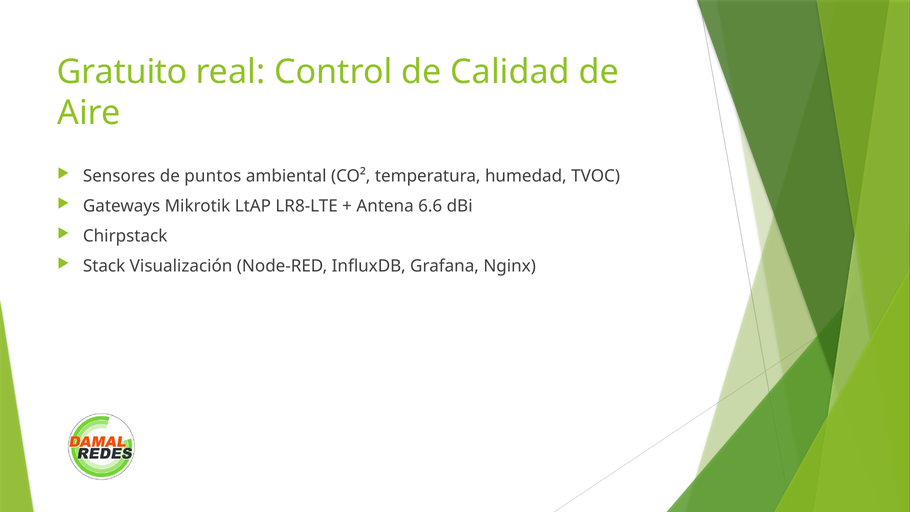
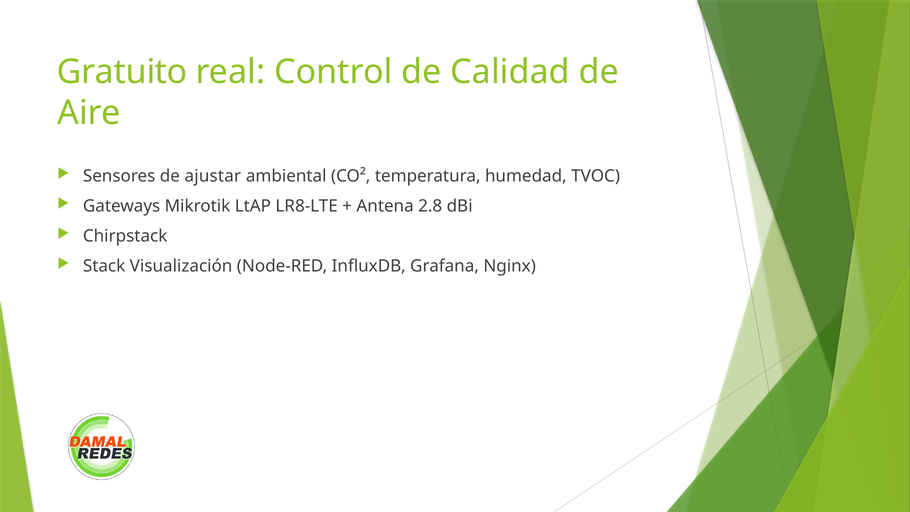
puntos: puntos -> ajustar (213, 176)
6.6: 6.6 -> 2.8 (430, 206)
